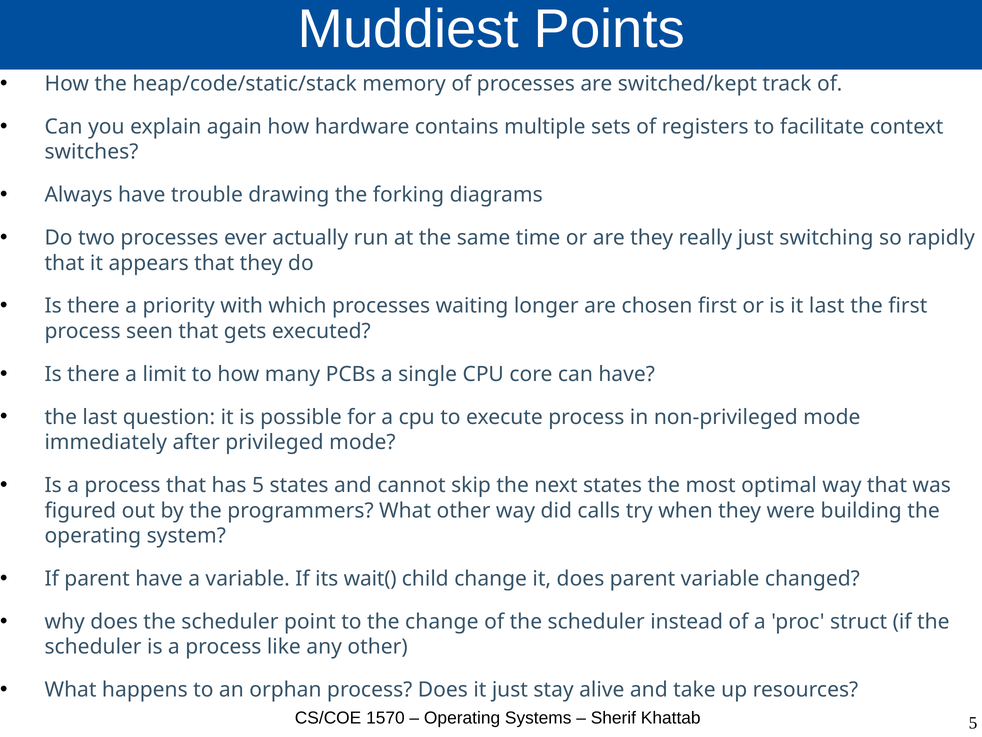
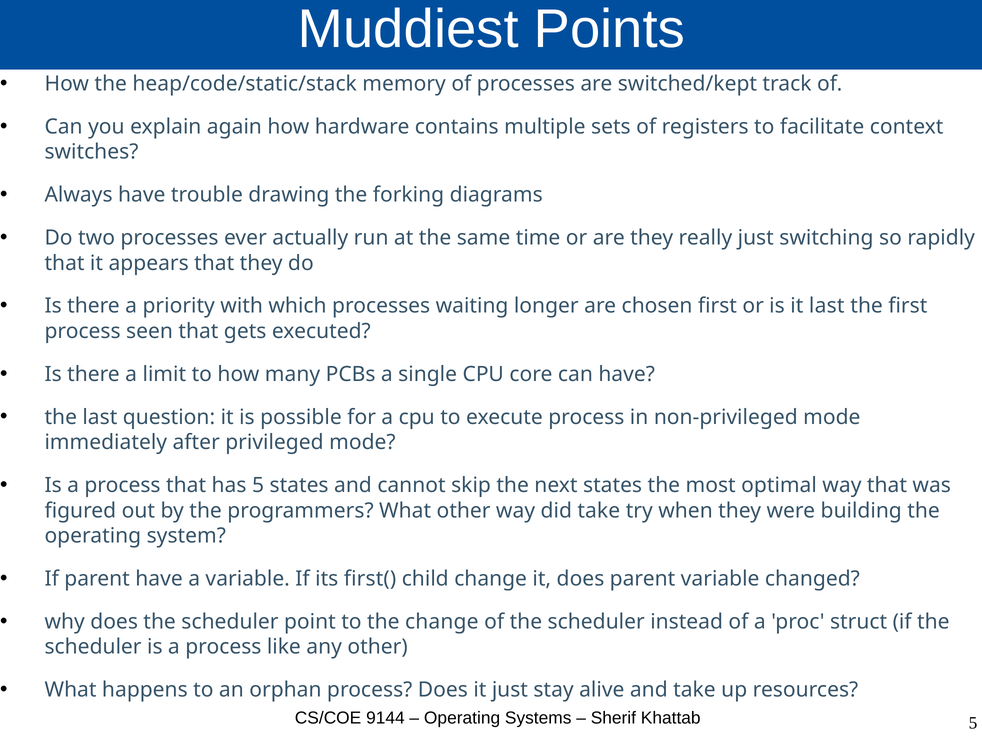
did calls: calls -> take (599, 510)
wait(: wait( -> first( (370, 578)
1570: 1570 -> 9144 (385, 718)
